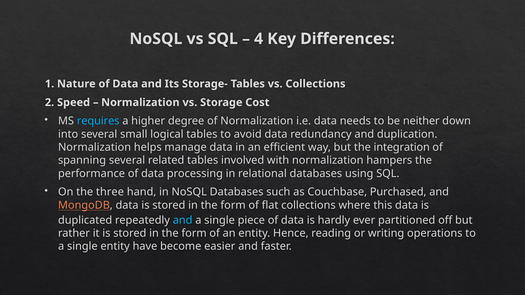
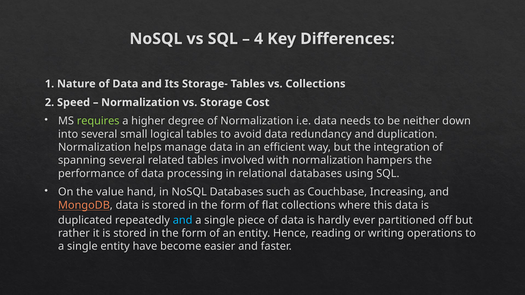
requires colour: light blue -> light green (98, 121)
three: three -> value (110, 192)
Purchased: Purchased -> Increasing (398, 192)
